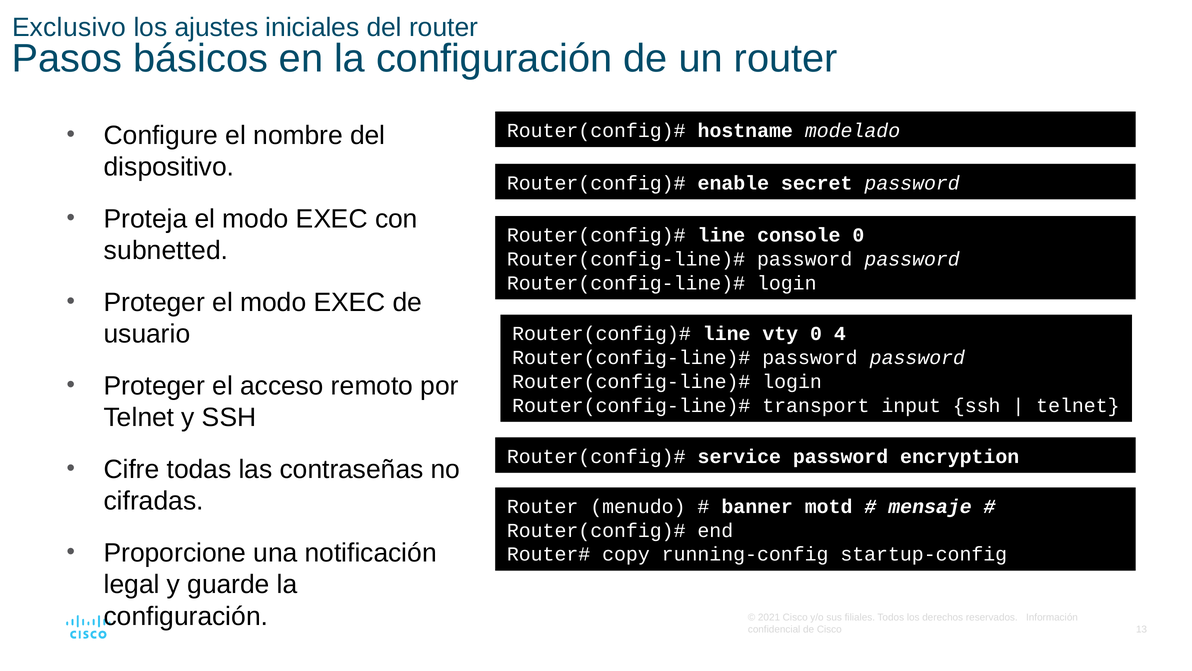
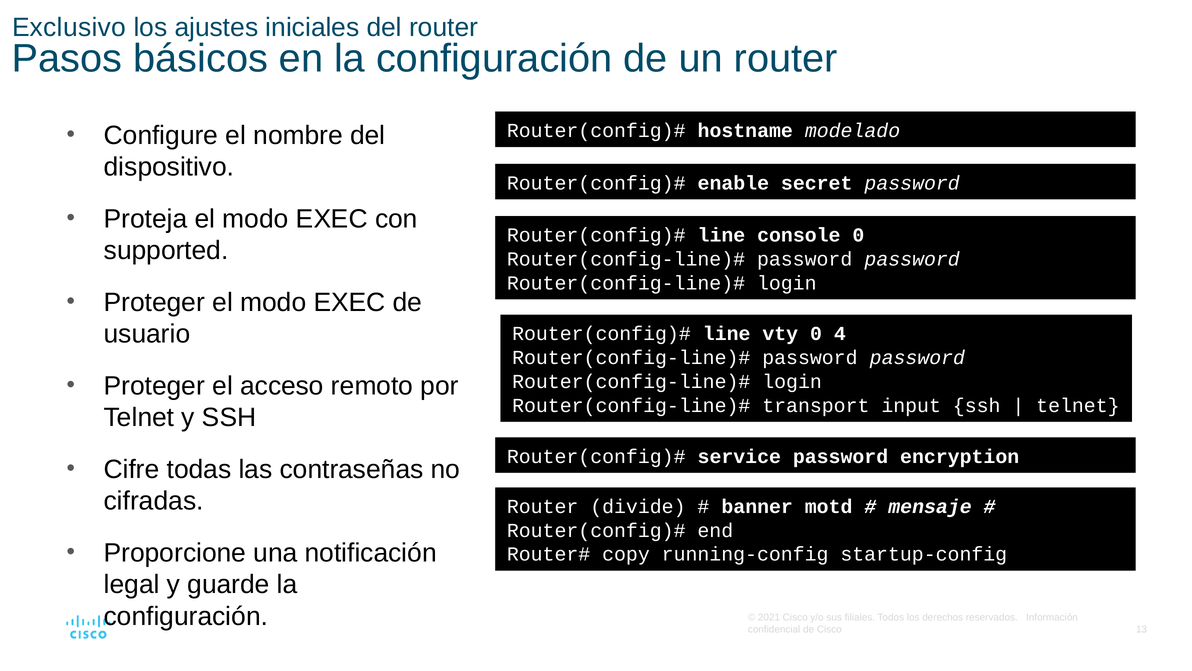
subnetted: subnetted -> supported (166, 250)
menudo: menudo -> divide (638, 506)
